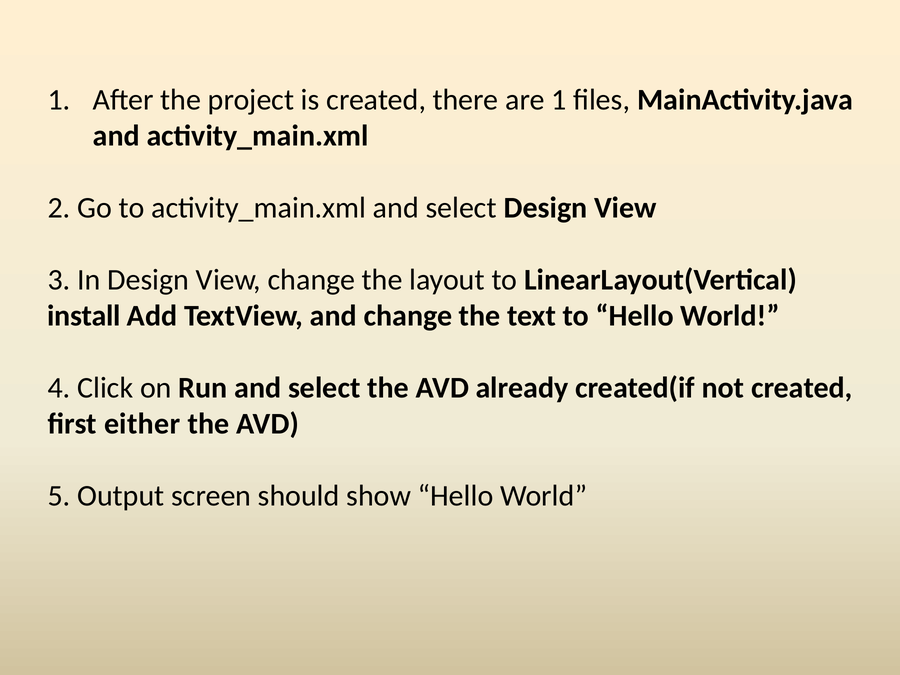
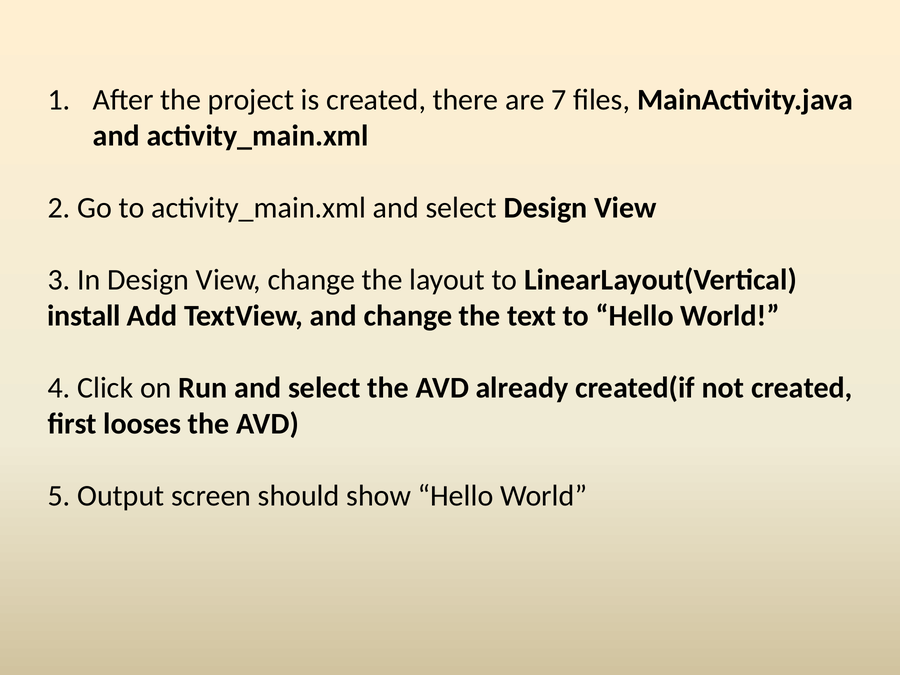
are 1: 1 -> 7 (559, 100)
either: either -> looses (142, 424)
